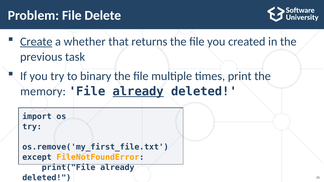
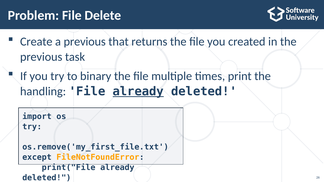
Create underline: present -> none (36, 42)
a whether: whether -> previous (85, 42)
memory: memory -> handling (43, 92)
